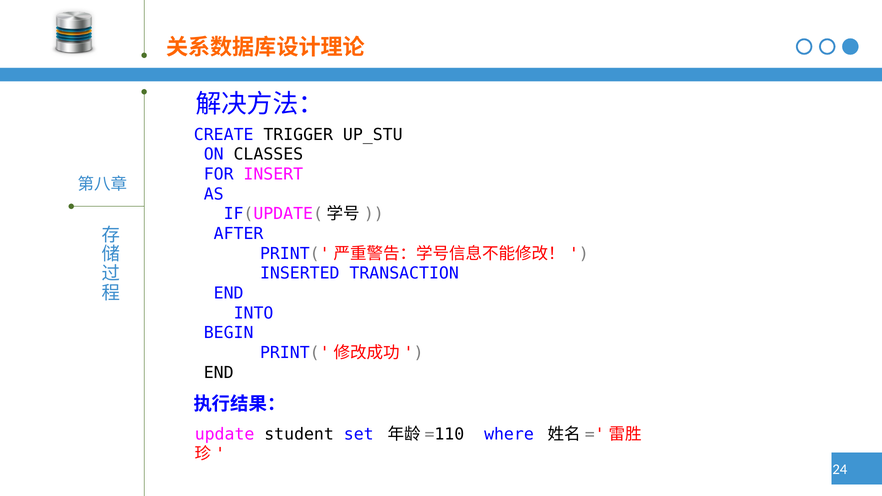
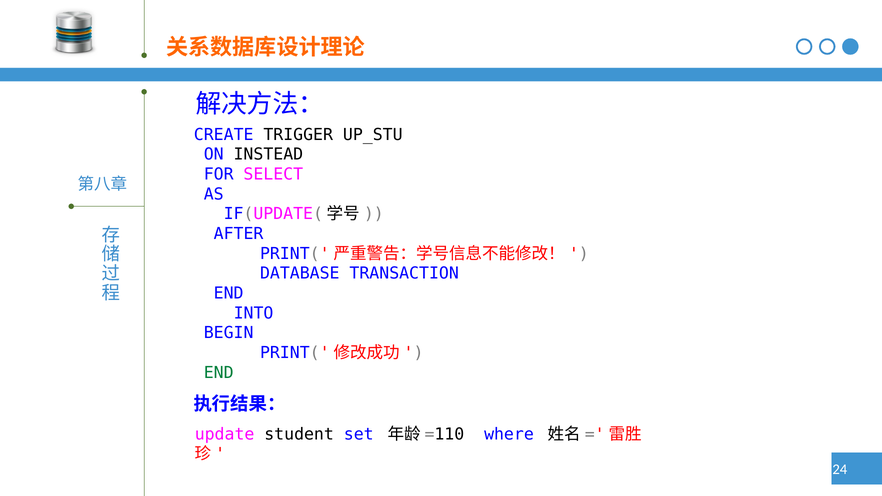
CLASSES: CLASSES -> INSTEAD (268, 154)
INSERT: INSERT -> SELECT (273, 174)
INSERTED: INSERTED -> DATABASE (300, 274)
END colour: black -> green (219, 373)
